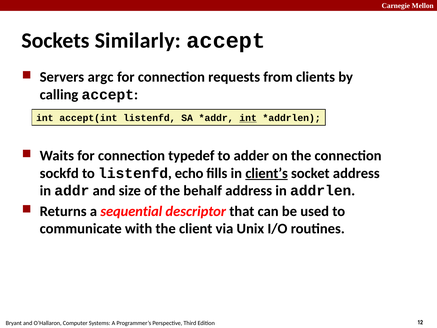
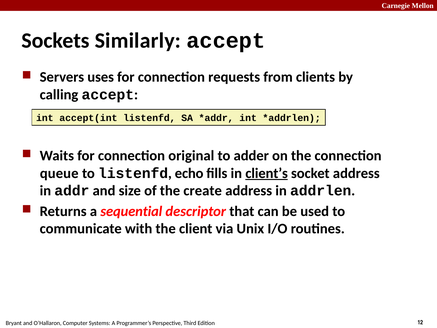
argc: argc -> uses (101, 77)
int underline: present -> none (248, 118)
typedef: typedef -> original (191, 156)
sockfd: sockfd -> queue (59, 173)
behalf: behalf -> create (203, 191)
